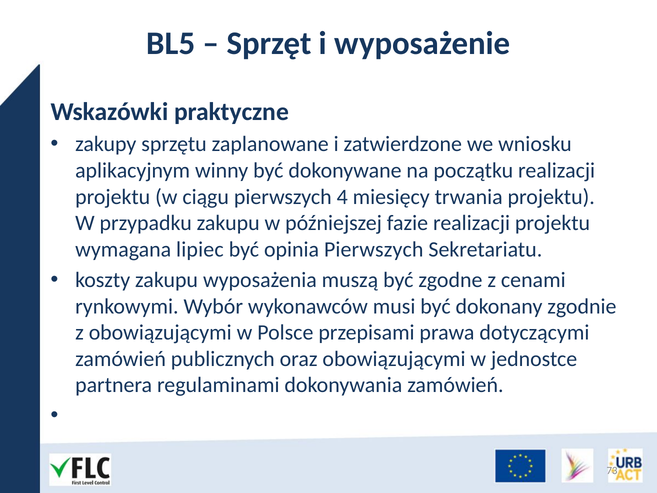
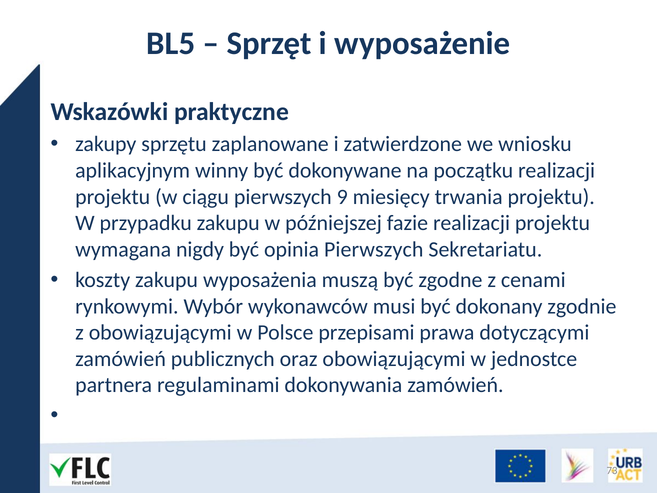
4: 4 -> 9 (342, 197)
lipiec: lipiec -> nigdy (200, 249)
